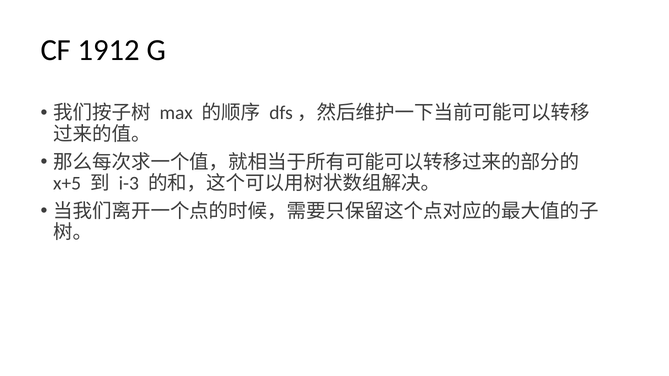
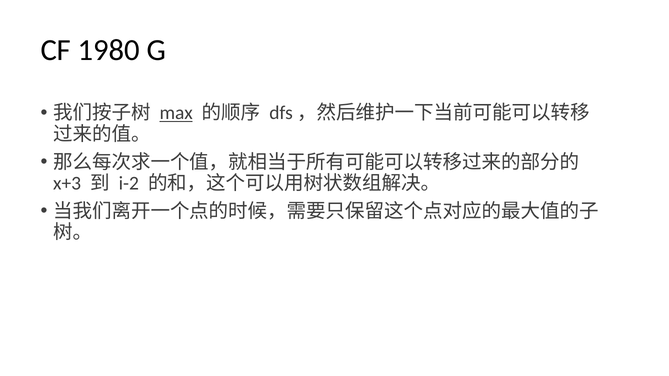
1912: 1912 -> 1980 (109, 50)
max underline: none -> present (176, 113)
x+5: x+5 -> x+3 (67, 183)
i-3: i-3 -> i-2 (129, 183)
